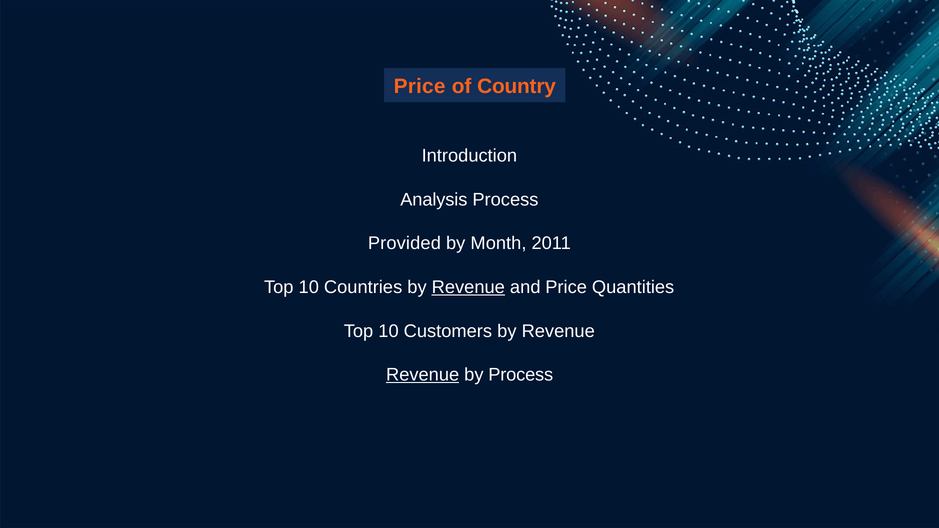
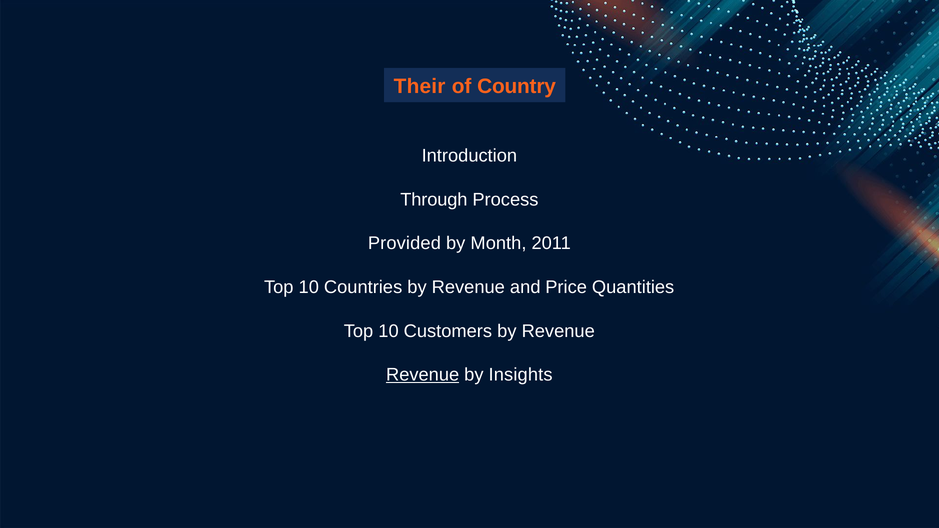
Price: Price -> Their (420, 87)
Analysis: Analysis -> Through (434, 200)
Revenue underline: present -> none (468, 287)
by Process: Process -> Insights (521, 375)
